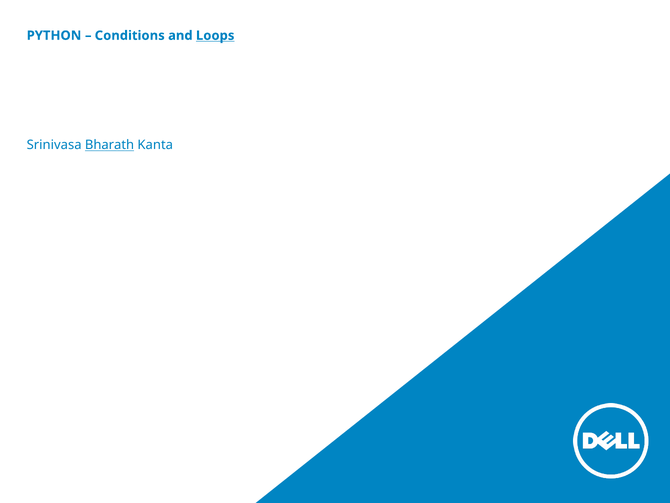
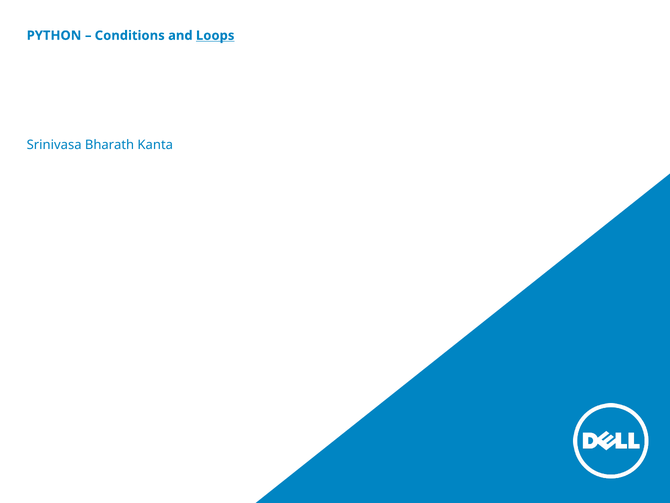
Bharath underline: present -> none (110, 145)
